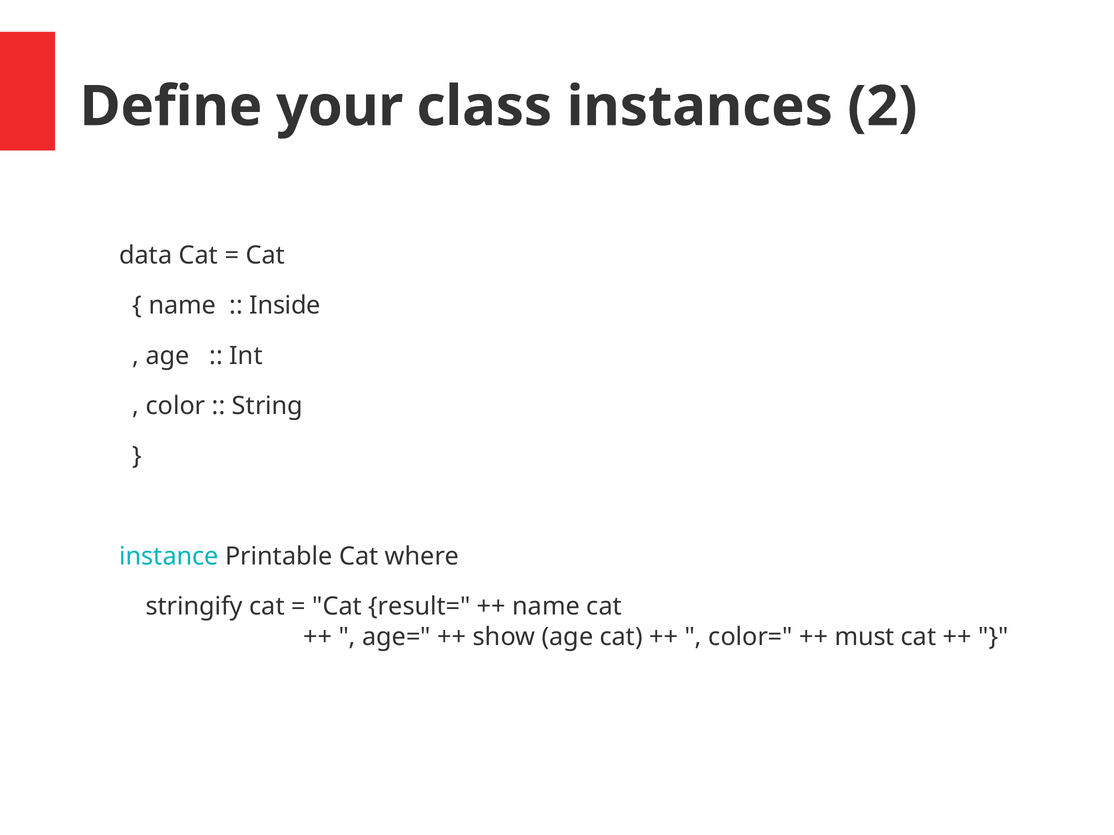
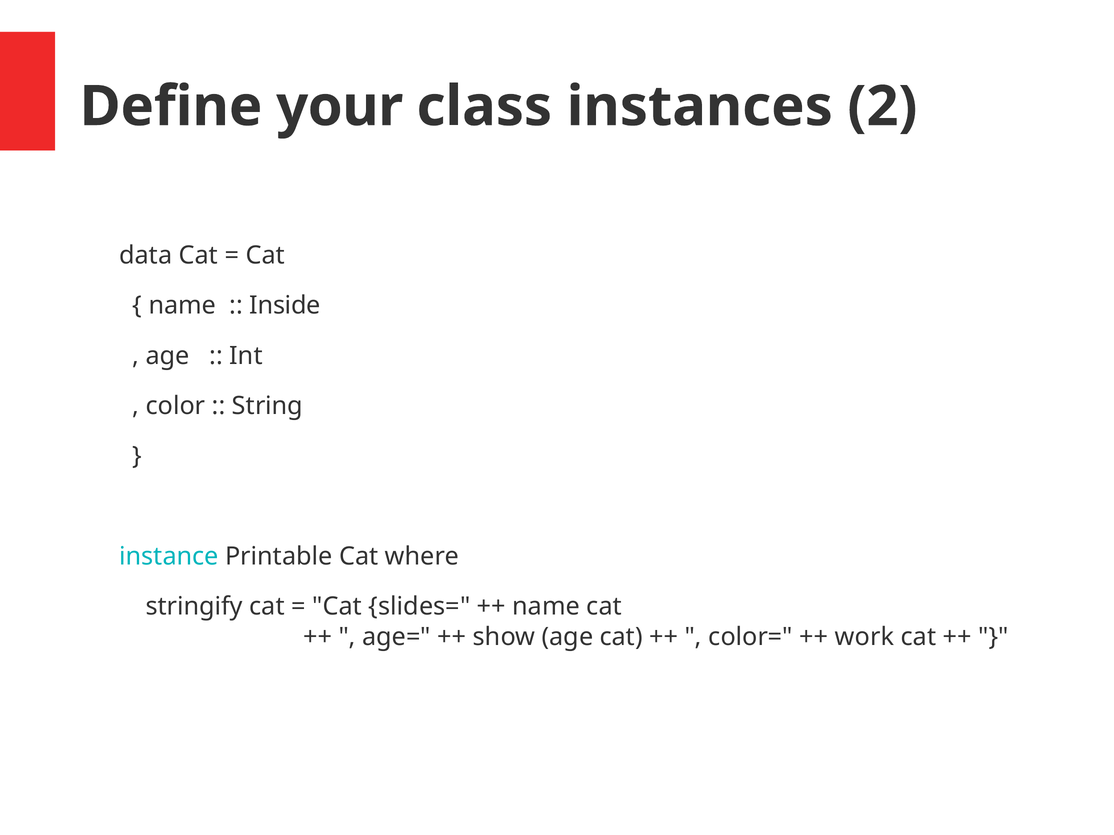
result=: result= -> slides= (419, 607)
must: must -> work (864, 637)
